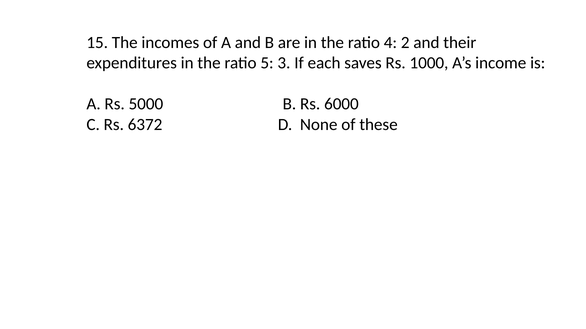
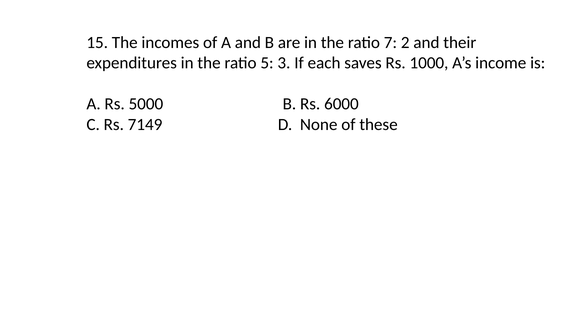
4: 4 -> 7 (390, 43)
6372: 6372 -> 7149 (145, 125)
